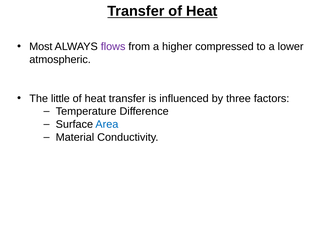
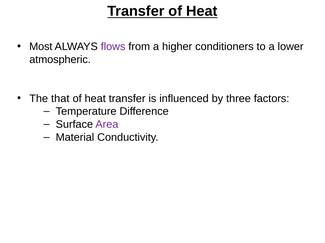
compressed: compressed -> conditioners (224, 47)
little: little -> that (60, 99)
Area colour: blue -> purple (107, 125)
